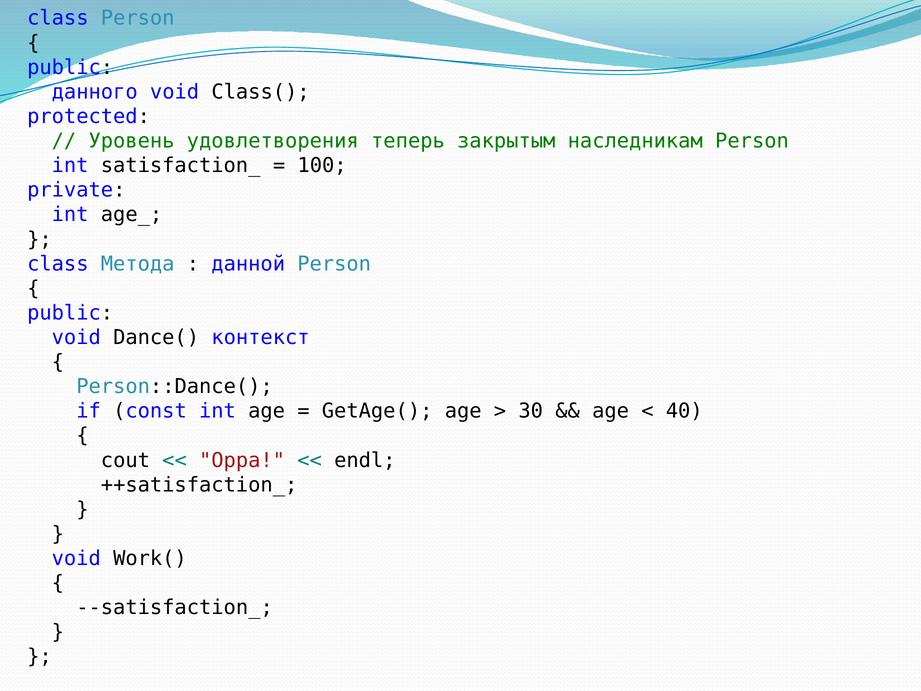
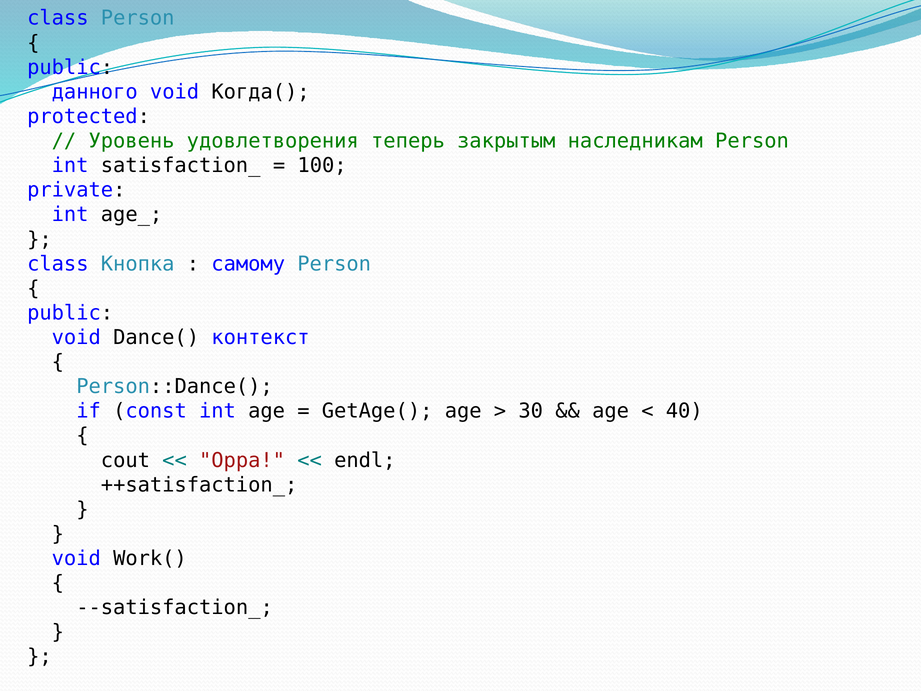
Class(: Class( -> Когда( (261, 92)
Метода: Метода -> Кнопка (138, 264)
данной: данной -> самому (248, 264)
